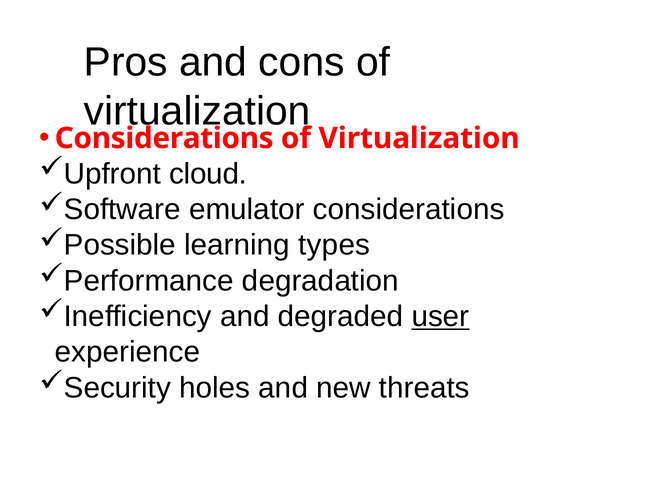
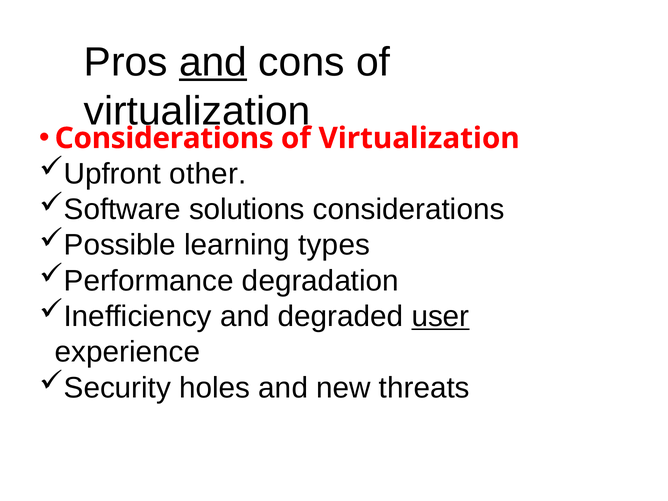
and underline: none -> present (213, 62)
cloud: cloud -> other (208, 174)
emulator: emulator -> solutions (247, 210)
